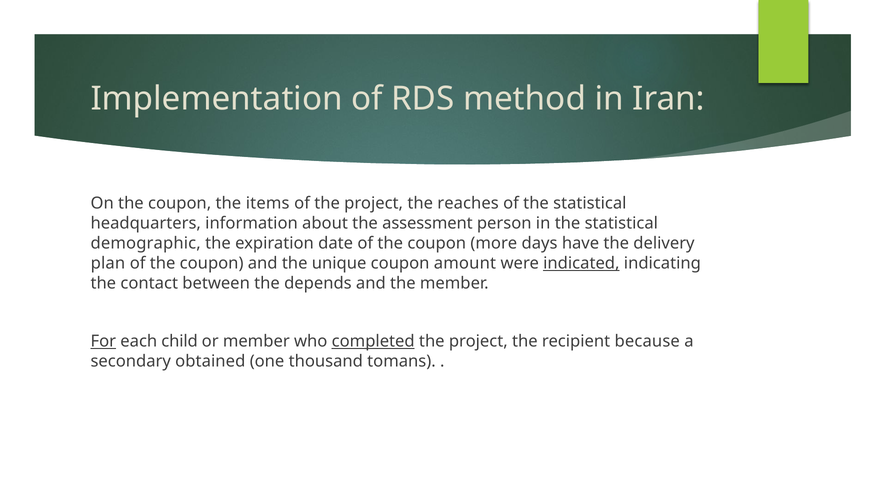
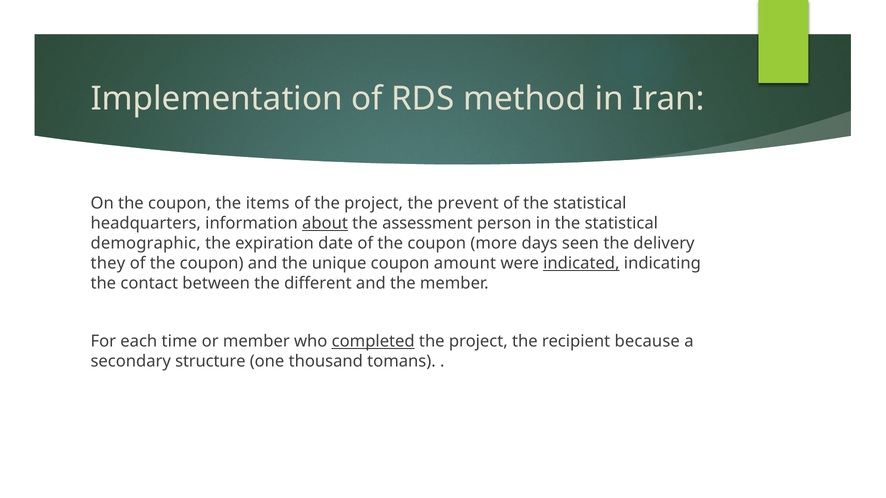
reaches: reaches -> prevent (468, 204)
about underline: none -> present (325, 224)
have: have -> seen (580, 244)
plan: plan -> they (108, 263)
depends: depends -> different (318, 283)
For underline: present -> none (103, 342)
child: child -> time (179, 342)
obtained: obtained -> structure (210, 362)
